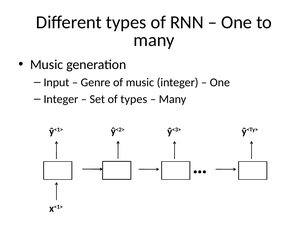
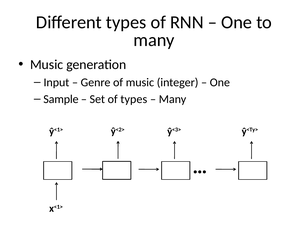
Integer: Integer -> Sample (61, 99)
